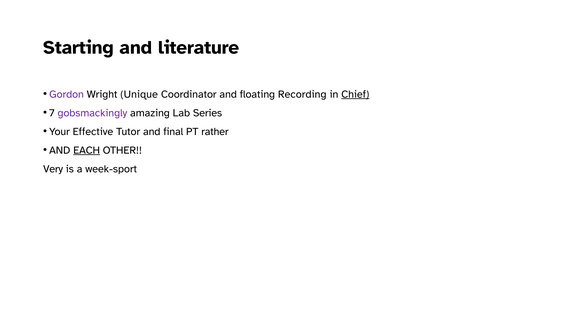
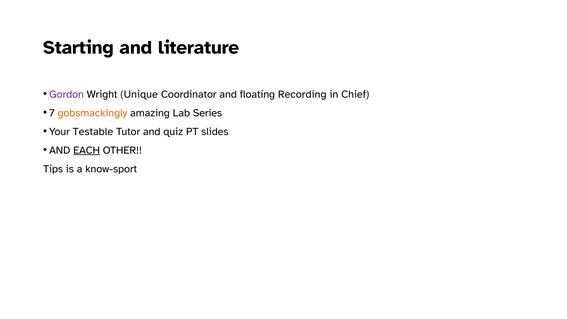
Chief underline: present -> none (355, 94)
gobsmackingly colour: purple -> orange (92, 113)
Effective: Effective -> Testable (93, 131)
final: final -> quiz (173, 131)
rather: rather -> slides (215, 131)
Very: Very -> Tips (53, 169)
week-sport: week-sport -> know-sport (111, 169)
